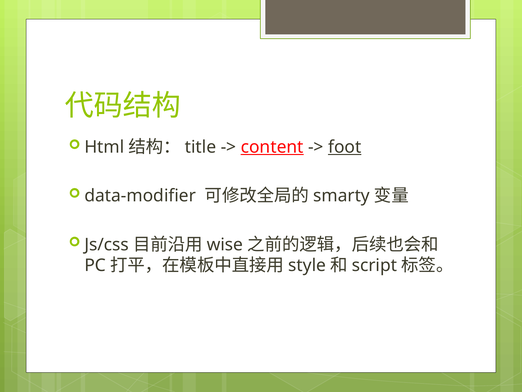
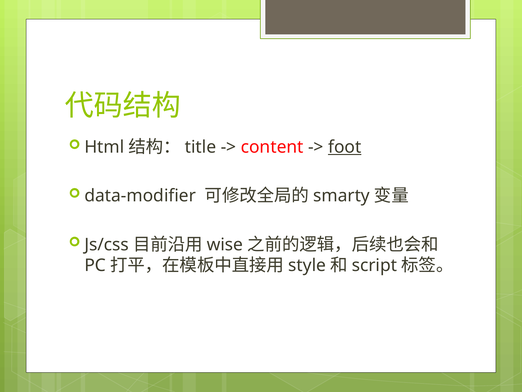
content underline: present -> none (272, 147)
